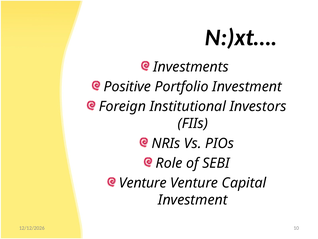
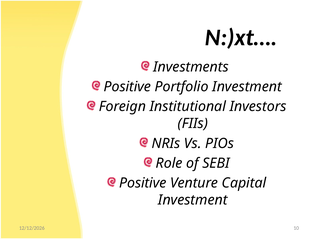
Venture: Venture -> Positive (143, 183)
